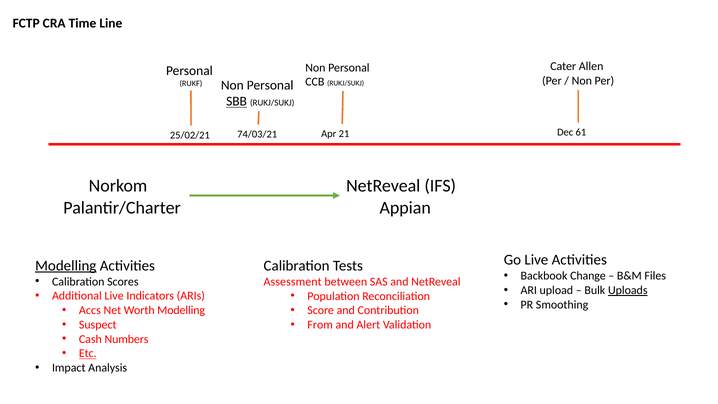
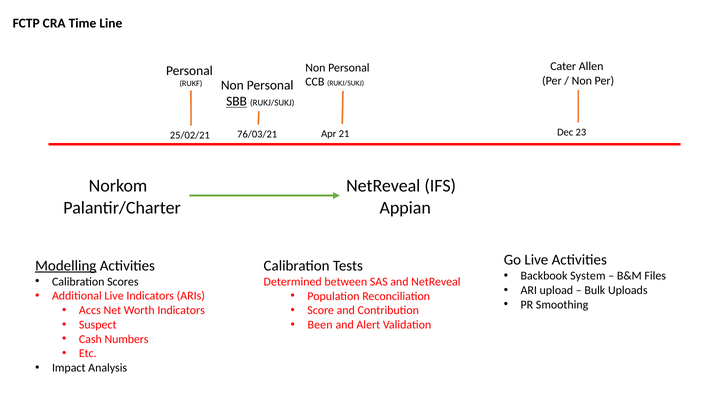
74/03/21: 74/03/21 -> 76/03/21 (257, 134)
61: 61 -> 23 (581, 132)
Change: Change -> System (588, 276)
Assessment: Assessment -> Determined (293, 282)
Uploads underline: present -> none (628, 290)
Worth Modelling: Modelling -> Indicators (181, 310)
From: From -> Been (320, 325)
Etc underline: present -> none (88, 353)
